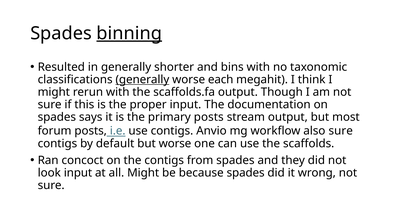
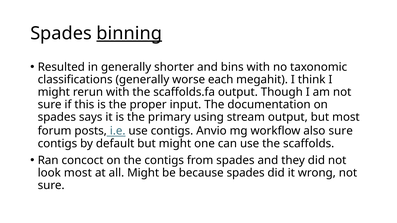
generally underline: present -> none (142, 80)
primary posts: posts -> using (209, 117)
but worse: worse -> might (175, 144)
look input: input -> most (78, 173)
